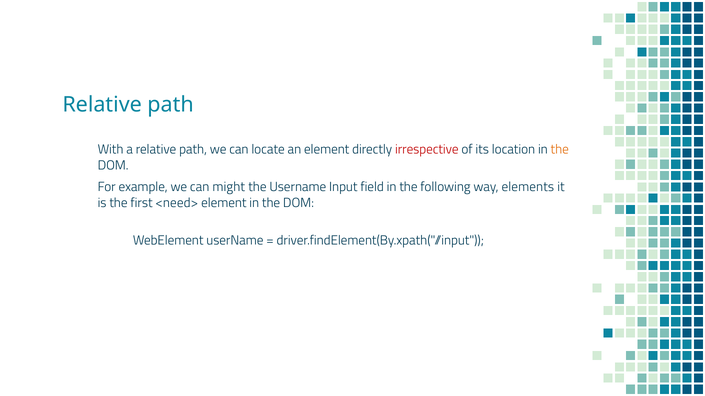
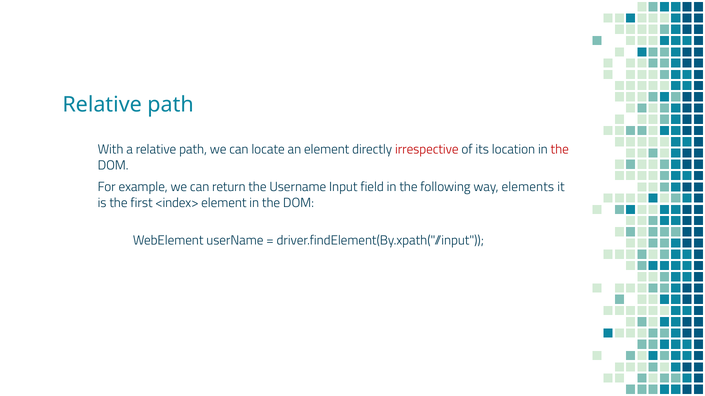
the colour: orange -> red (560, 150)
might: might -> return (229, 187)
<need>: <need> -> <index> (177, 203)
